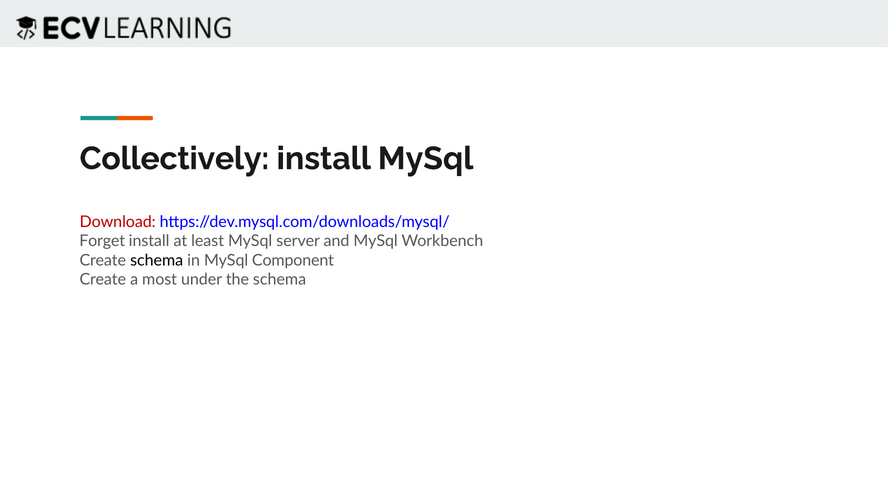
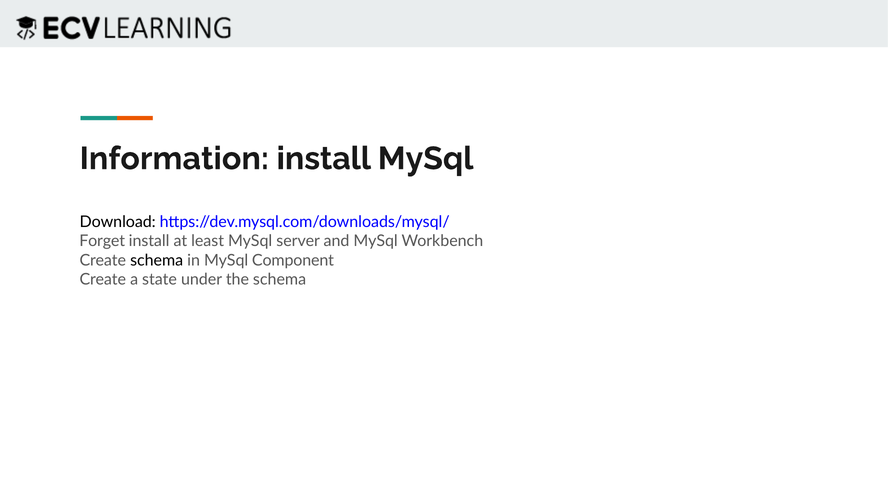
Collectively: Collectively -> Information (174, 158)
Download colour: red -> black (118, 222)
most: most -> state (160, 279)
